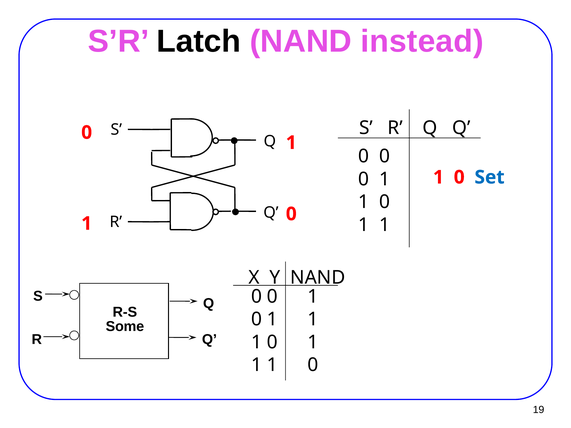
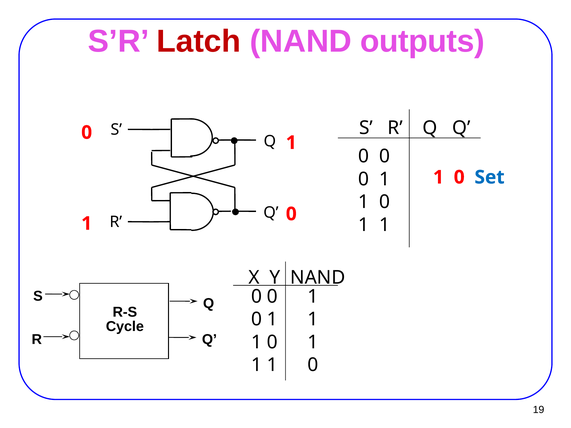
Latch colour: black -> red (199, 41)
instead: instead -> outputs (422, 41)
Some: Some -> Cycle (125, 327)
